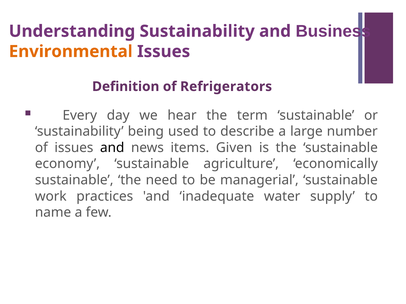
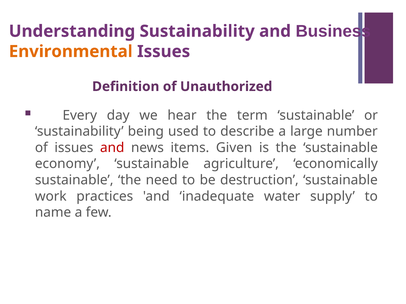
Refrigerators: Refrigerators -> Unauthorized (226, 87)
and colour: black -> red (112, 148)
managerial: managerial -> destruction (259, 180)
